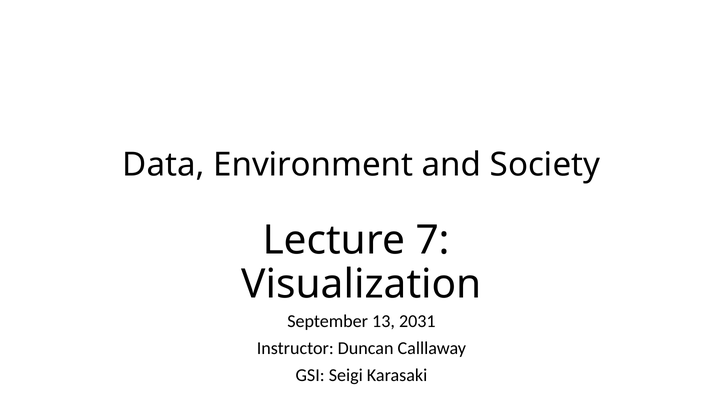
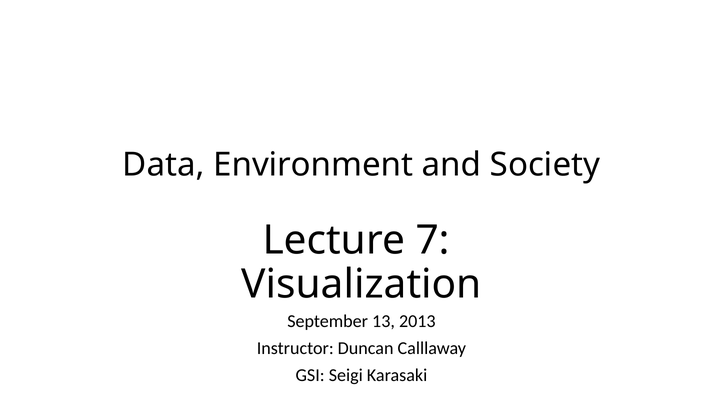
2031: 2031 -> 2013 (417, 321)
